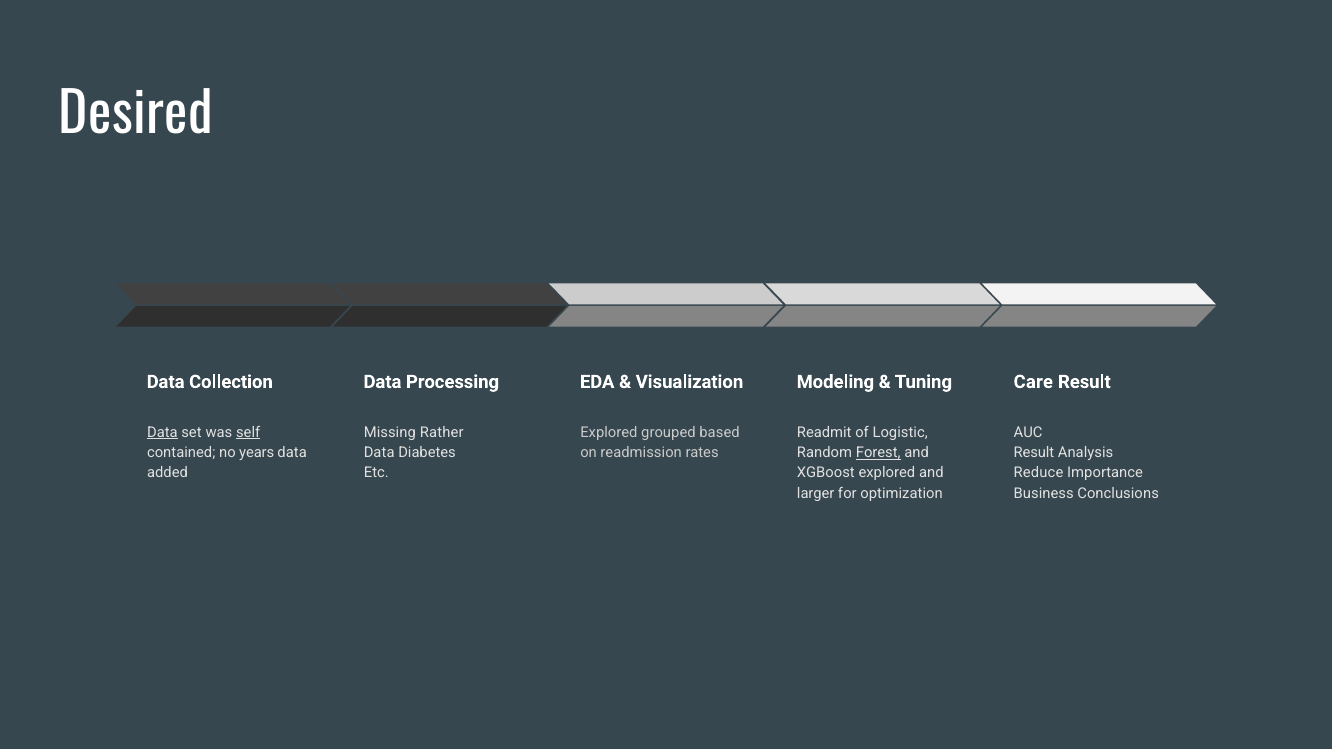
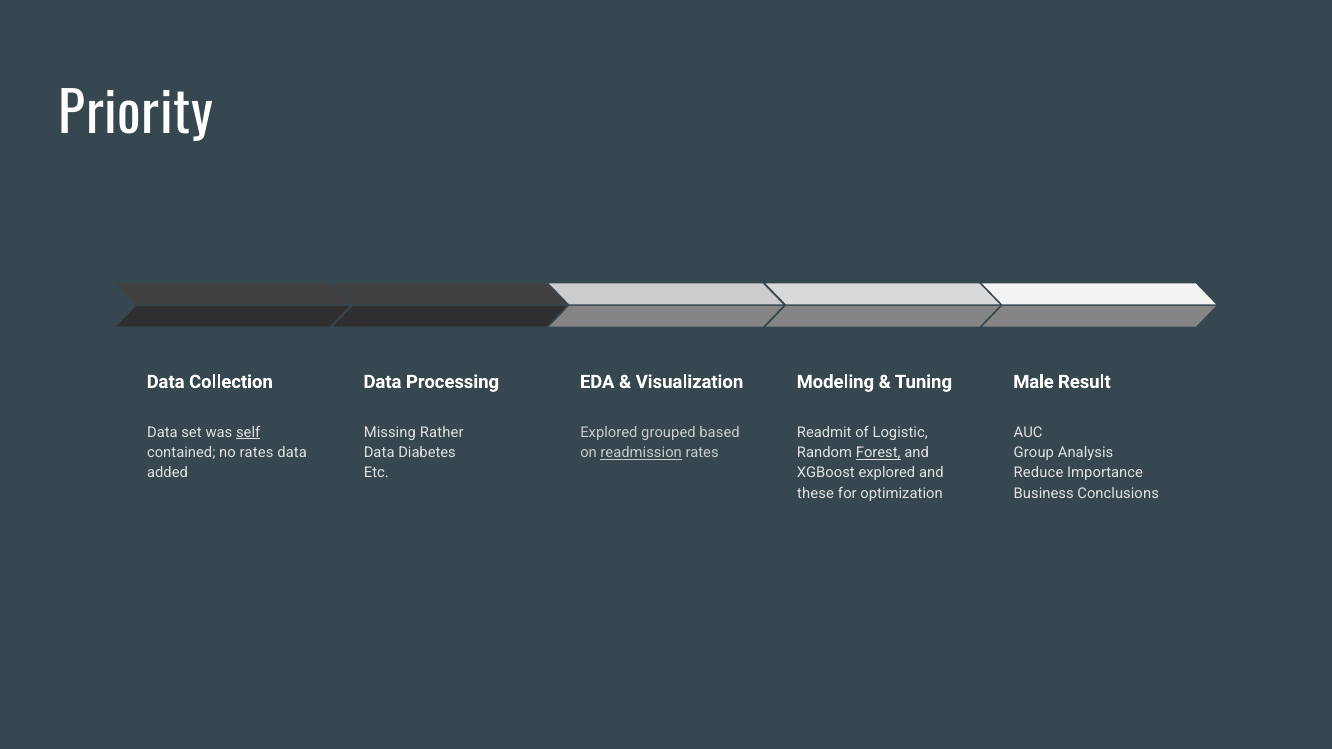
Desired: Desired -> Priority (136, 115)
Care: Care -> Male (1033, 382)
Data underline: present -> none (162, 432)
no years: years -> rates (257, 453)
readmission underline: none -> present (641, 453)
Result: Result -> Group (1034, 453)
larger: larger -> these (816, 494)
